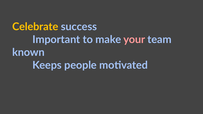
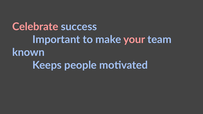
Celebrate colour: yellow -> pink (35, 27)
